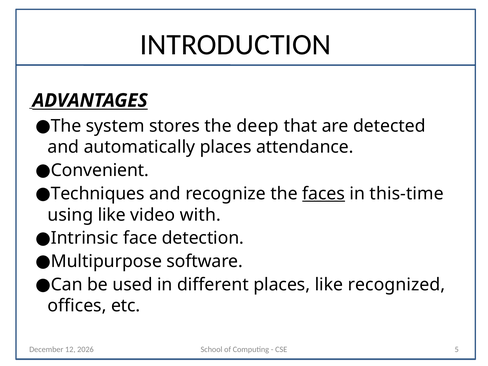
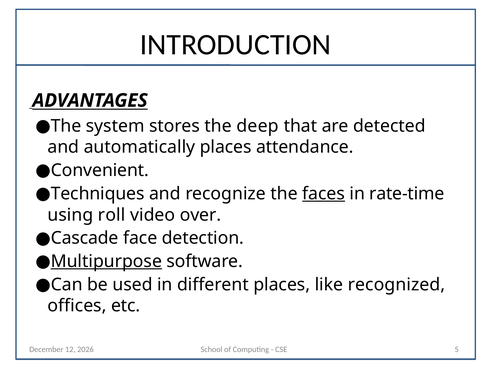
this-time: this-time -> rate-time (407, 194)
using like: like -> roll (112, 215)
with: with -> over (200, 215)
Intrinsic: Intrinsic -> Cascade (85, 238)
Multipurpose underline: none -> present (106, 261)
